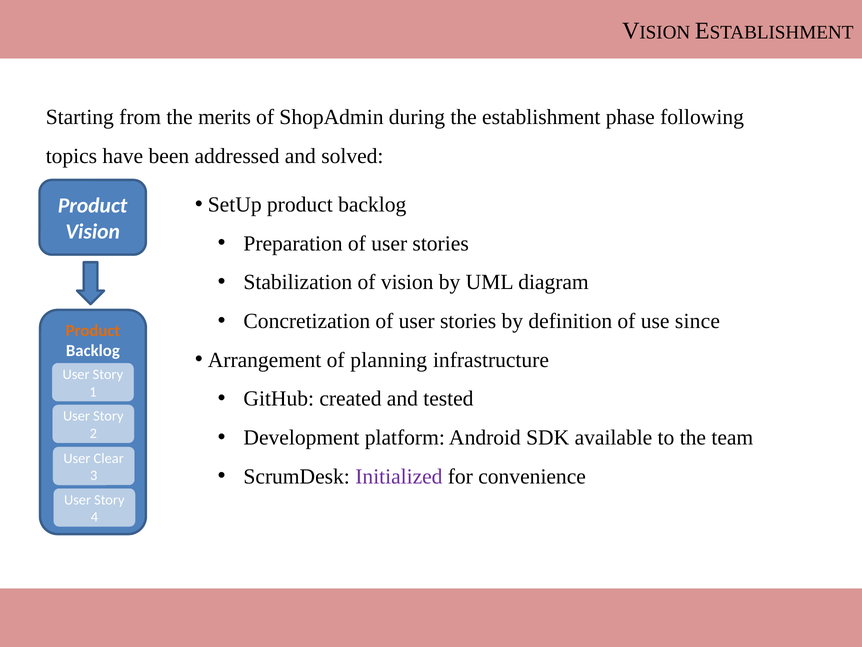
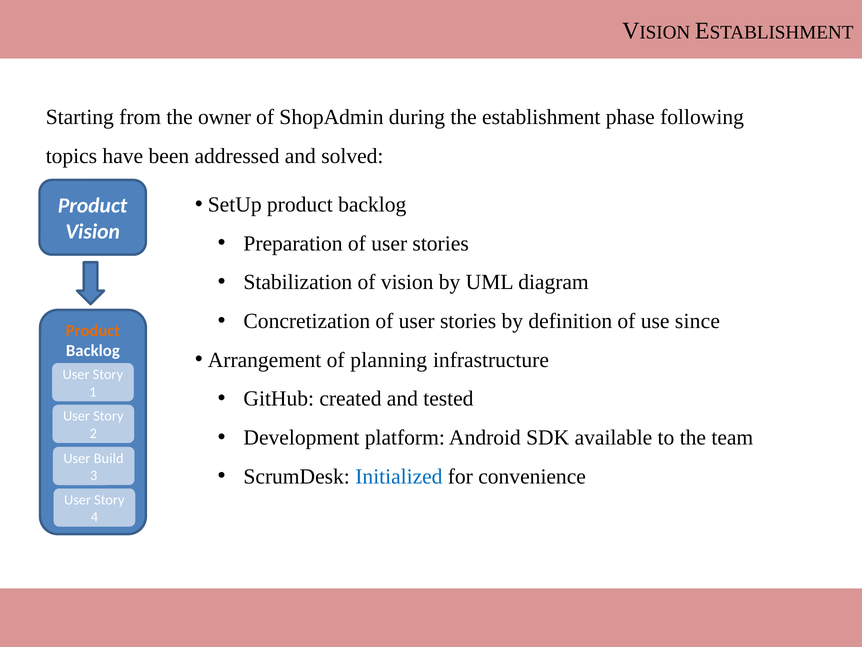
merits: merits -> owner (225, 117)
Clear: Clear -> Build (109, 458)
Initialized colour: purple -> blue (399, 476)
